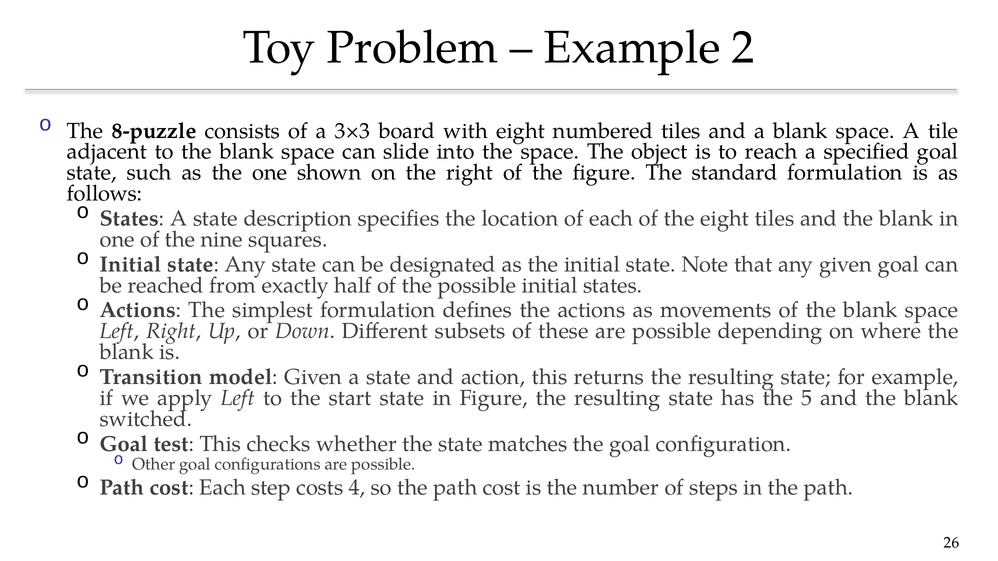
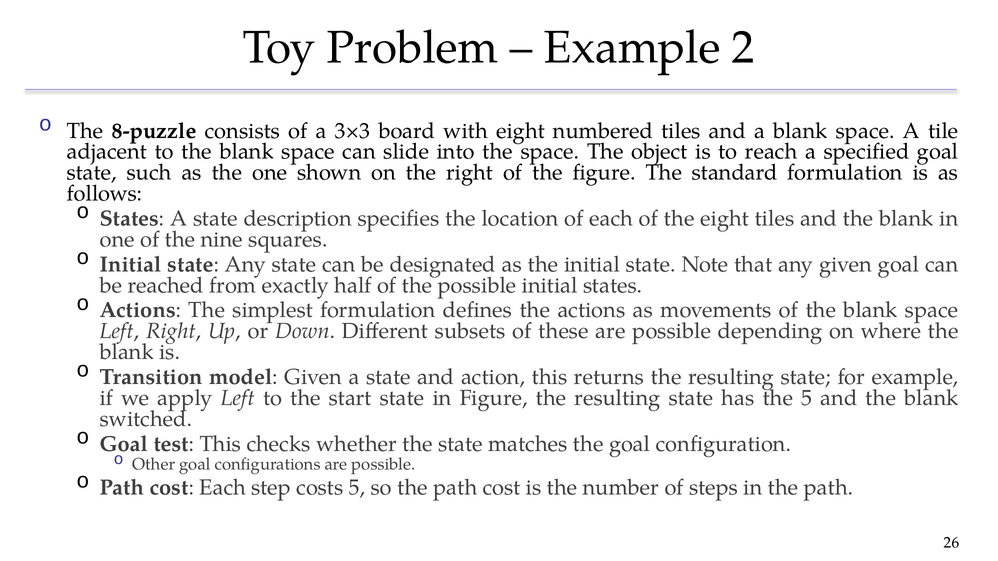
costs 4: 4 -> 5 (357, 488)
